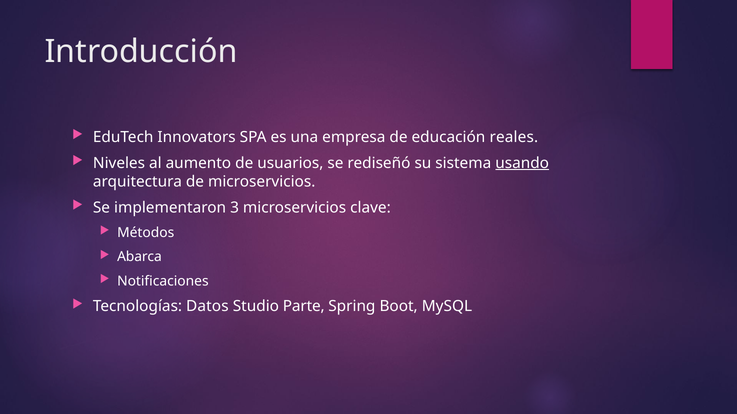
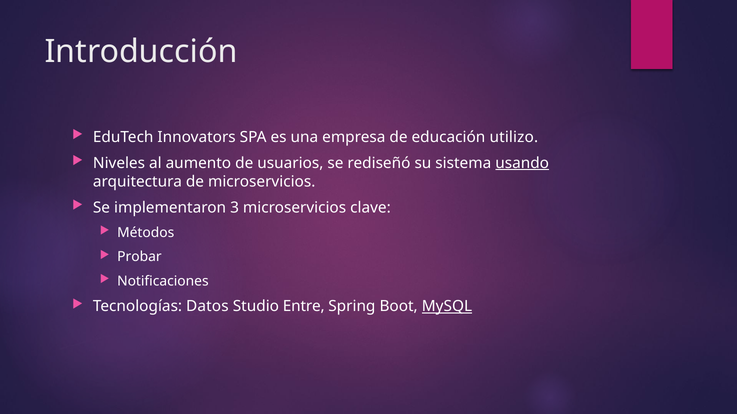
reales: reales -> utilizo (514, 137)
Abarca: Abarca -> Probar (139, 257)
Parte: Parte -> Entre (304, 307)
MySQL underline: none -> present (447, 307)
